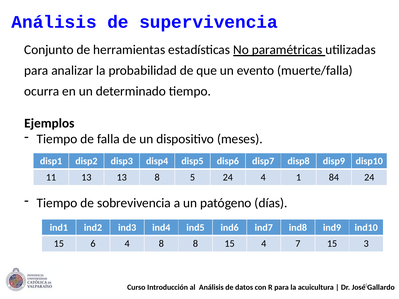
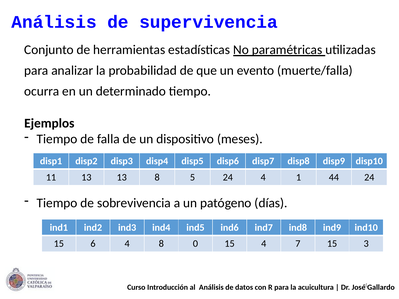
84: 84 -> 44 (334, 177)
8 8: 8 -> 0 (195, 244)
